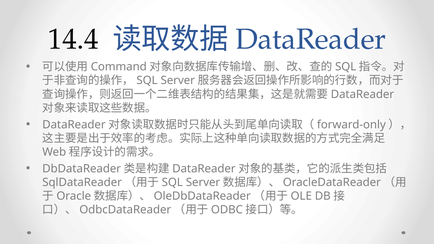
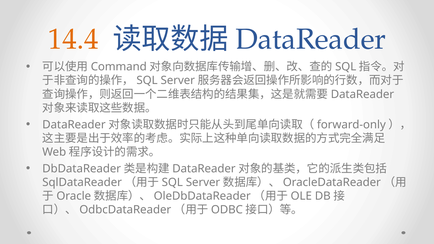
14.4 colour: black -> orange (73, 39)
